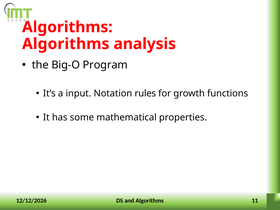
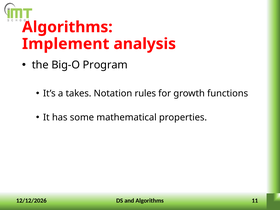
Algorithms: Algorithms -> Implement (66, 44)
input: input -> takes (78, 93)
